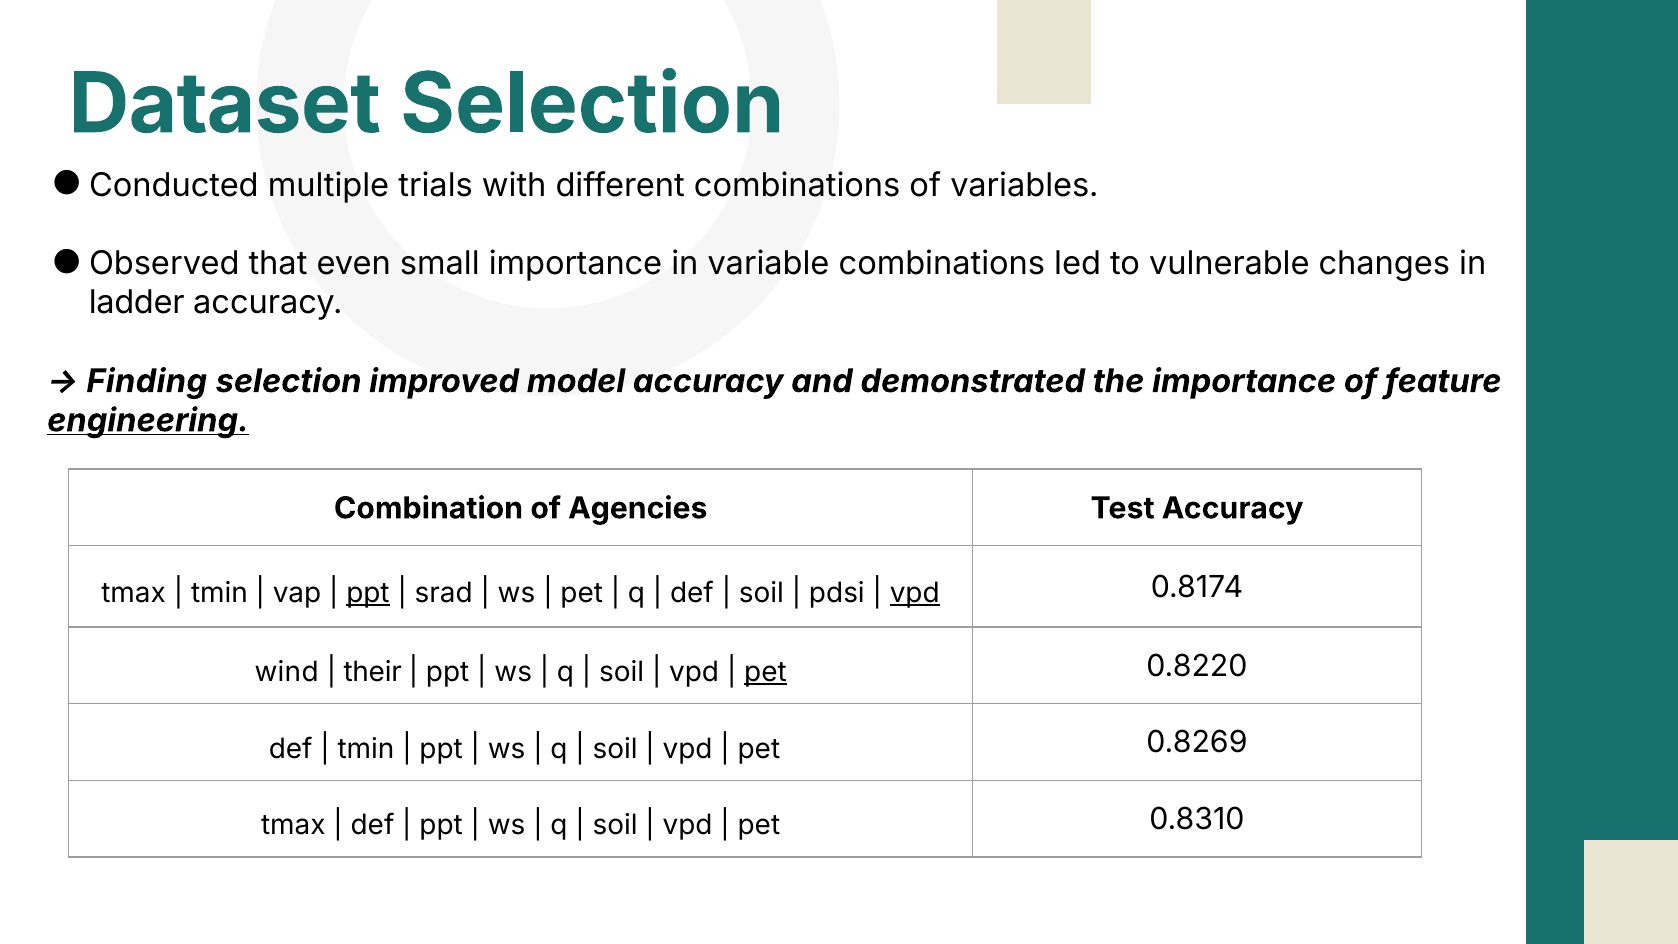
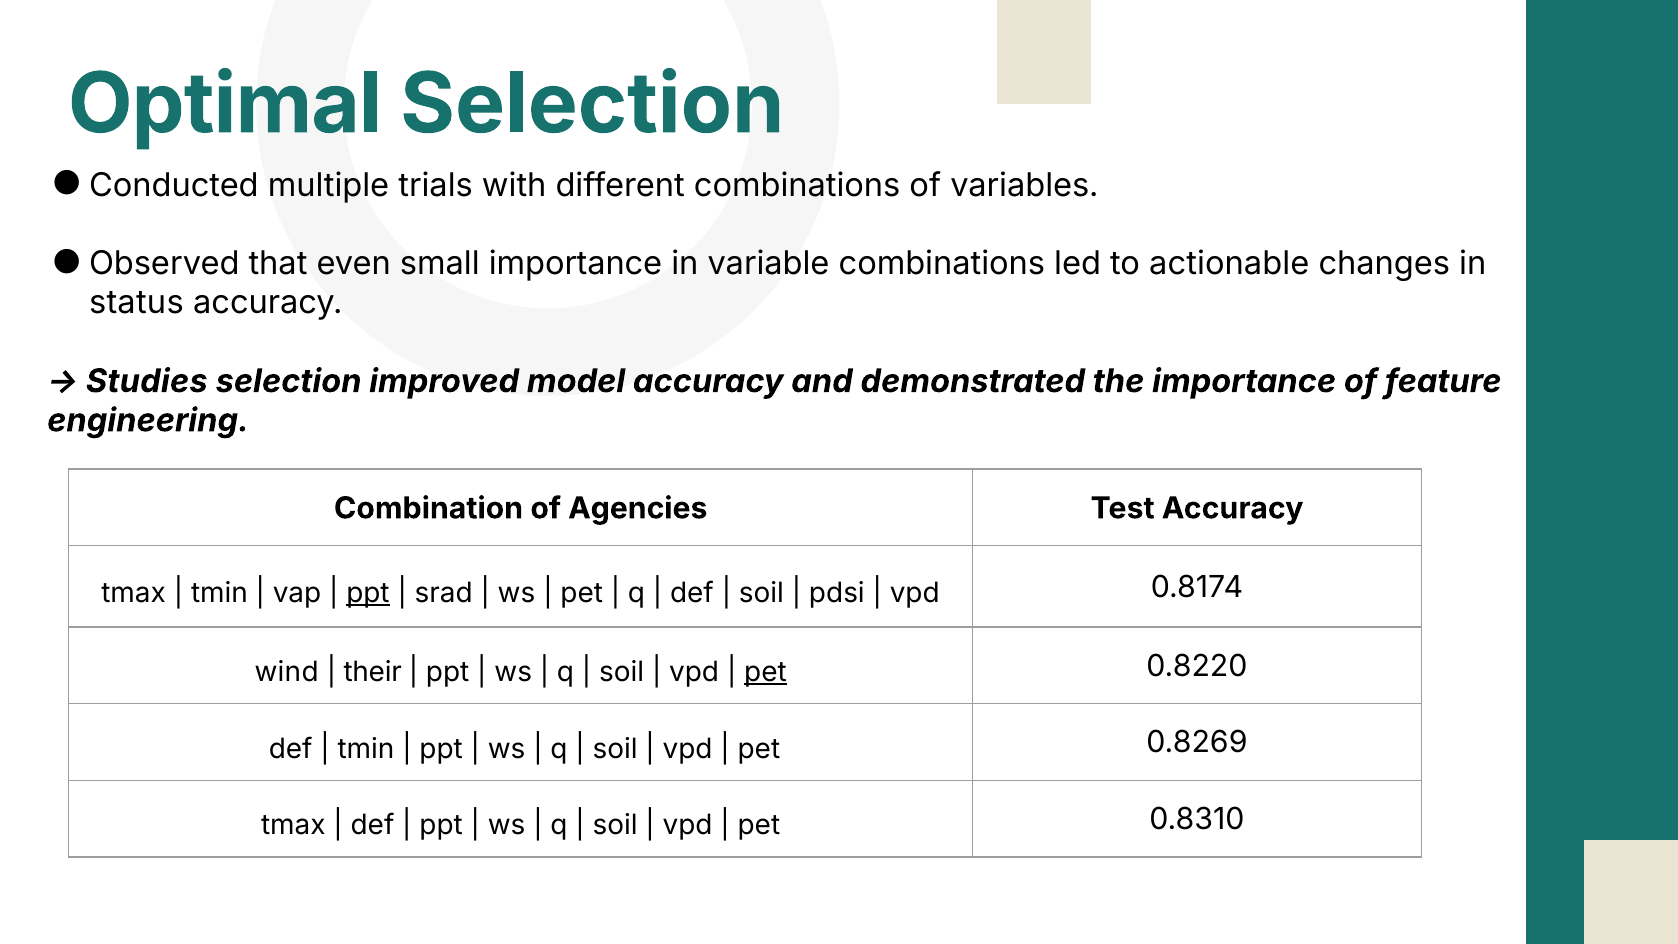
Dataset: Dataset -> Optimal (225, 105)
vulnerable: vulnerable -> actionable (1229, 264)
ladder: ladder -> status (136, 303)
Finding: Finding -> Studies (147, 381)
engineering underline: present -> none (148, 420)
vpd underline: present -> none (915, 593)
